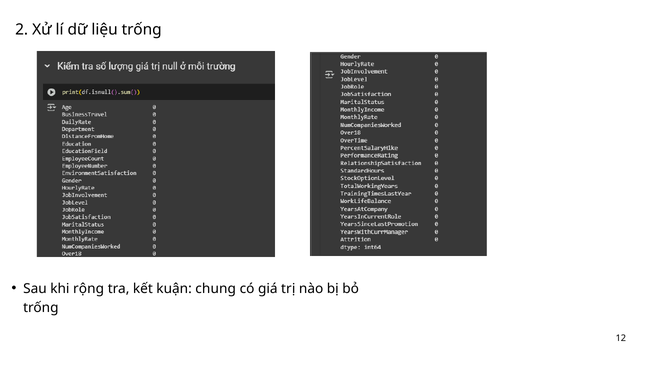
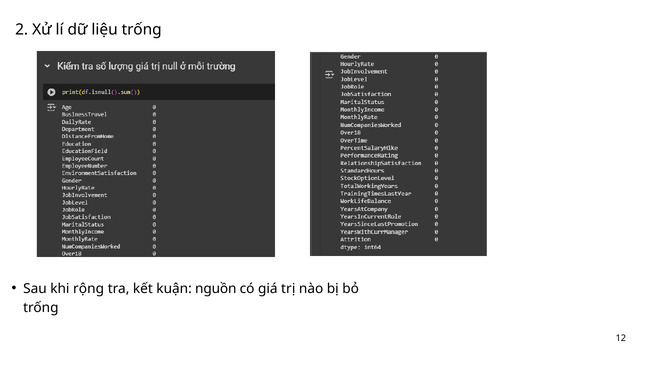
chung: chung -> nguồn (216, 288)
